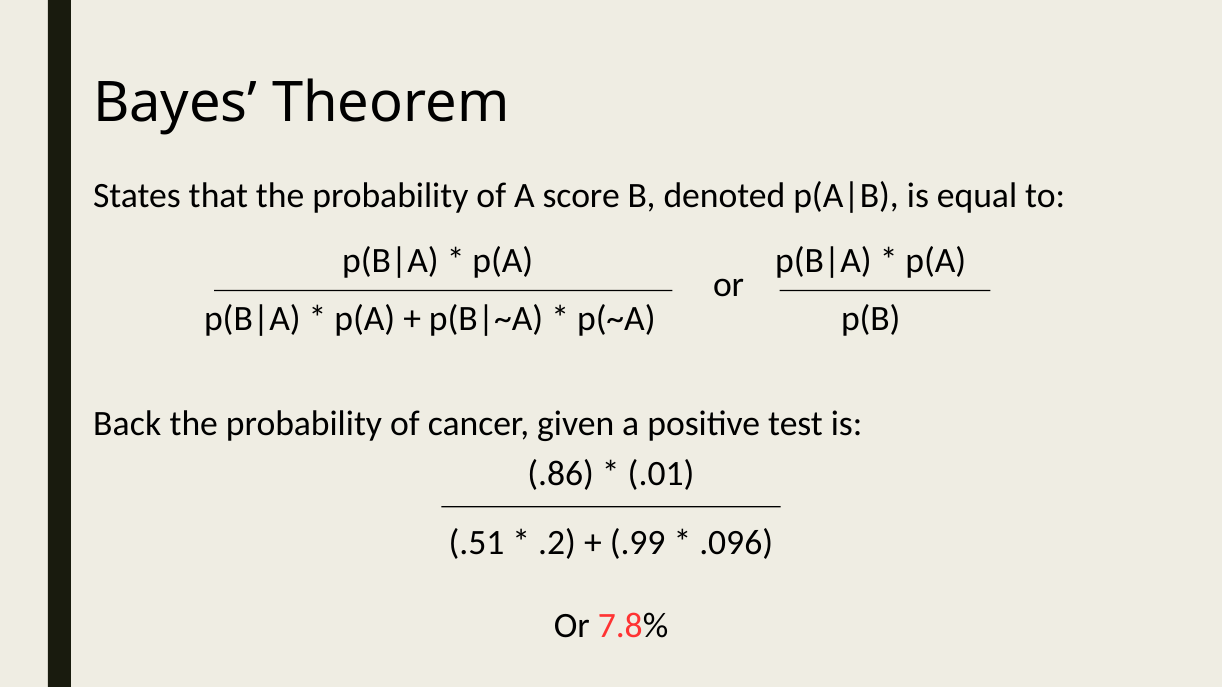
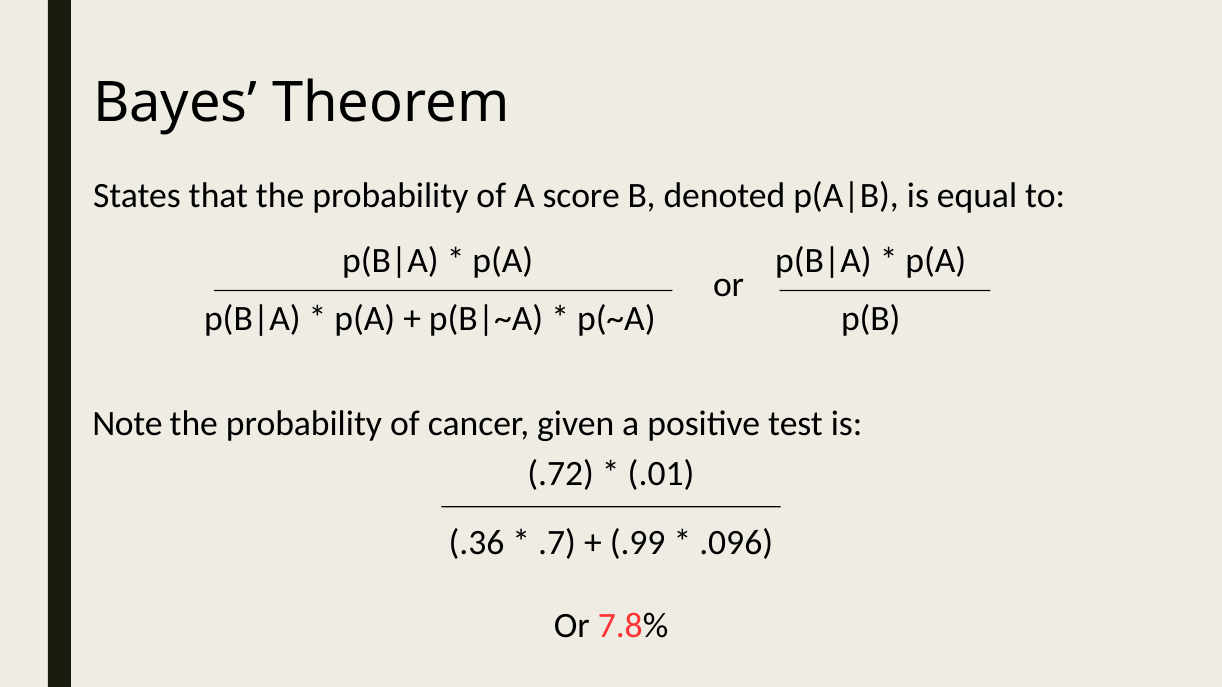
Back: Back -> Note (127, 424)
.86: .86 -> .72 (561, 474)
.51: .51 -> .36 (477, 543)
.2: .2 -> .7 (557, 543)
